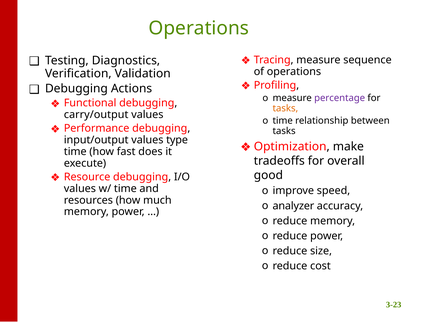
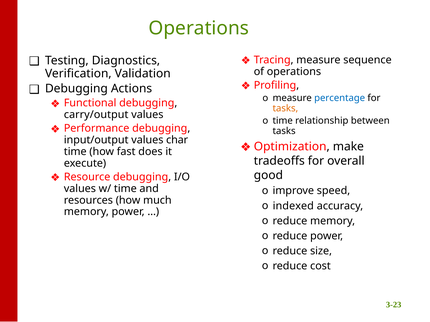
percentage colour: purple -> blue (340, 98)
type: type -> char (177, 140)
analyzer: analyzer -> indexed (293, 206)
